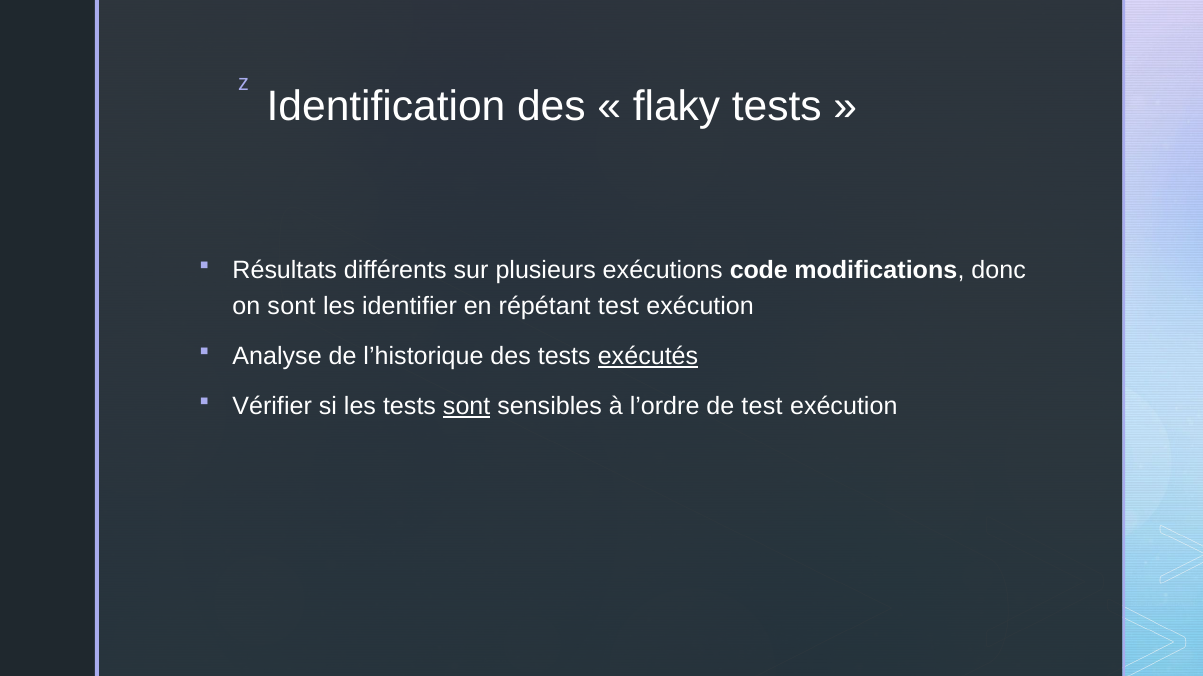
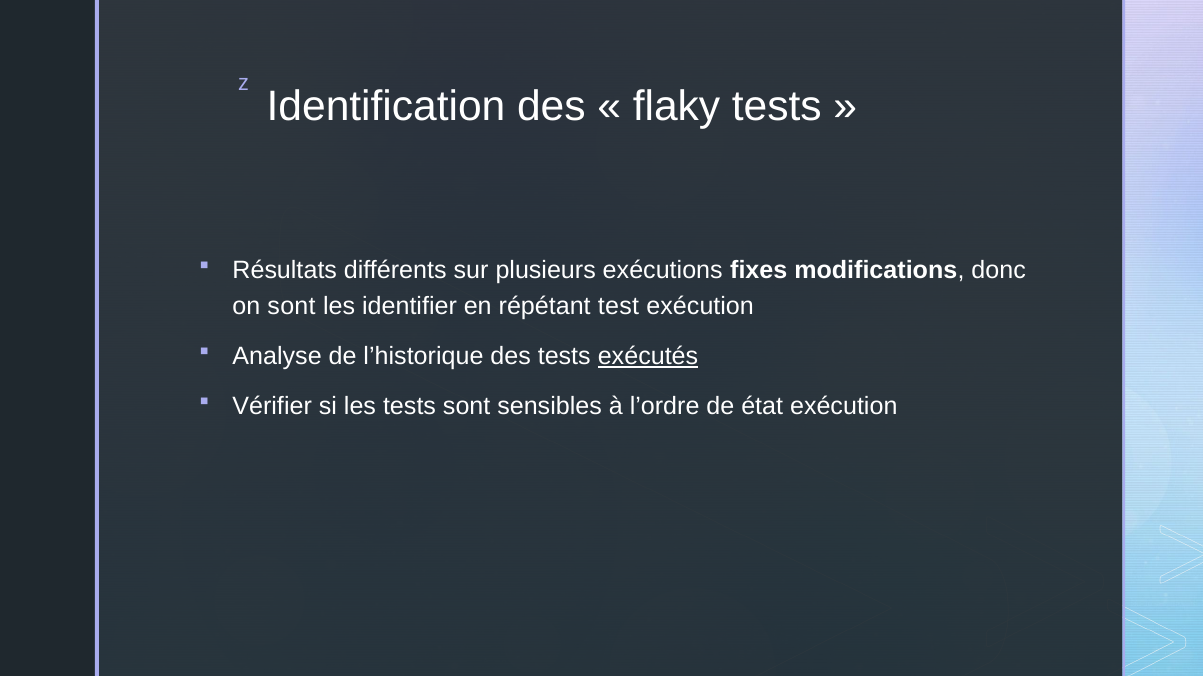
code: code -> fixes (759, 271)
sont underline: present -> none (467, 407)
de test: test -> état (762, 407)
